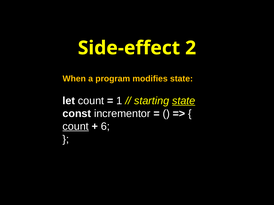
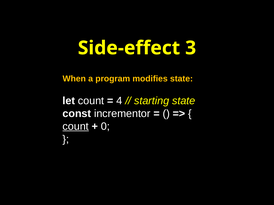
2: 2 -> 3 (191, 48)
1: 1 -> 4 (119, 101)
state underline: present -> none (184, 101)
6: 6 -> 0 (105, 127)
